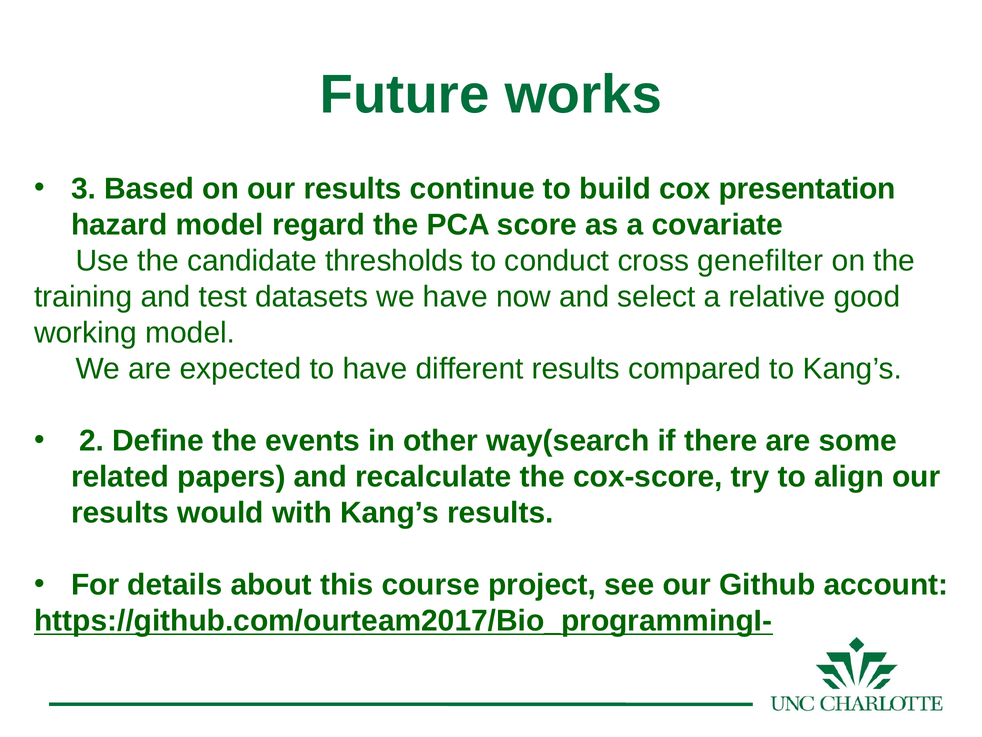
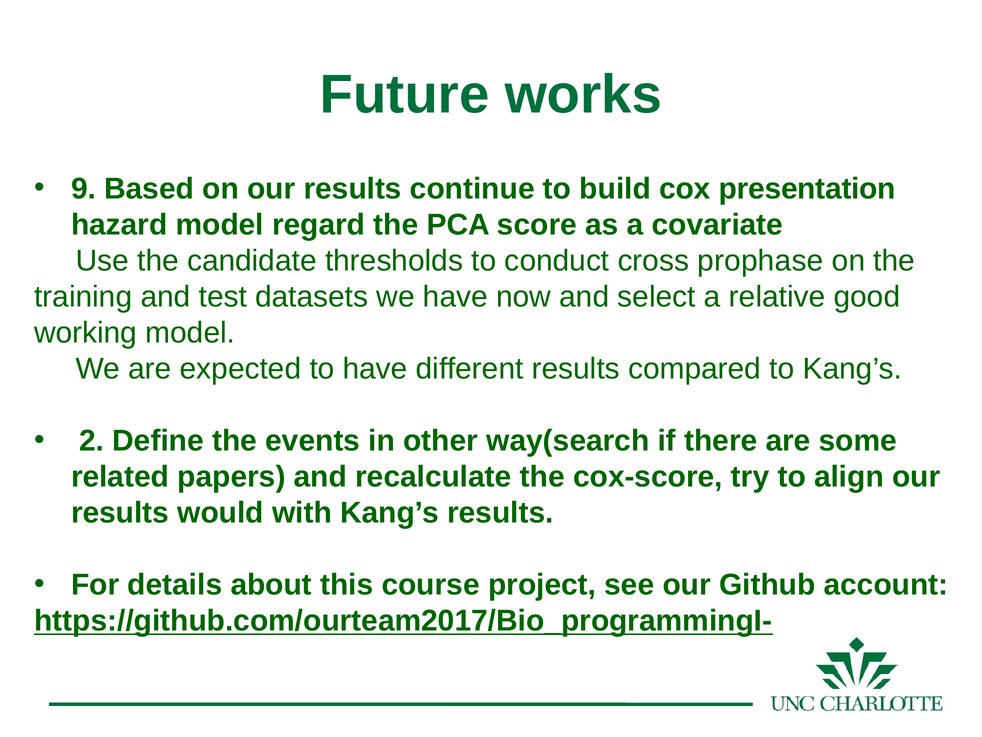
3: 3 -> 9 (83, 189)
genefilter: genefilter -> prophase (760, 261)
